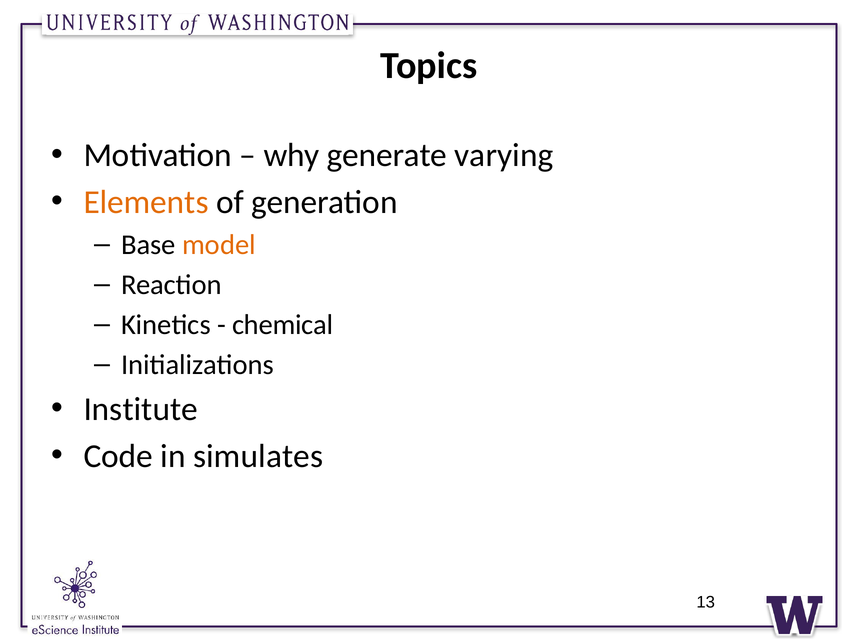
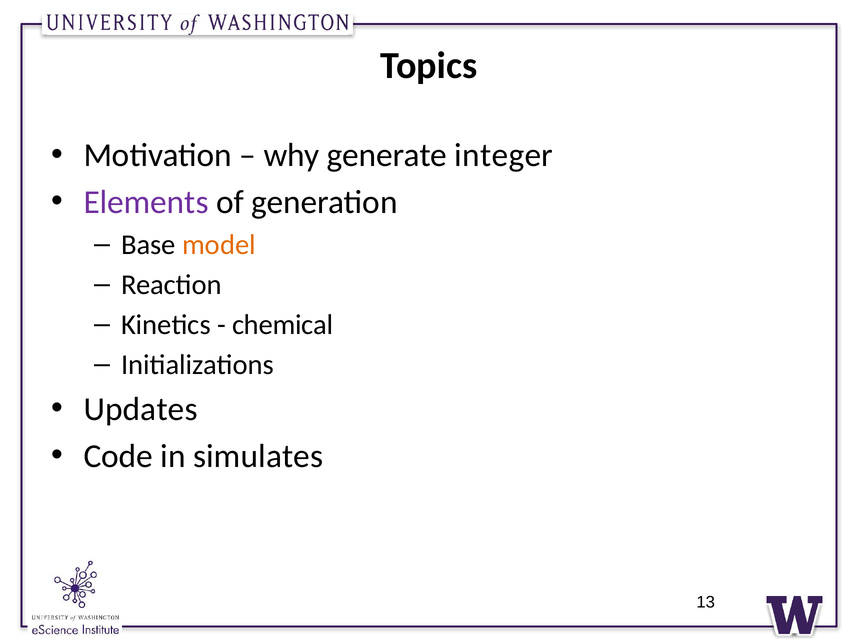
varying: varying -> integer (504, 155)
Elements colour: orange -> purple (146, 202)
Institute: Institute -> Updates (141, 409)
